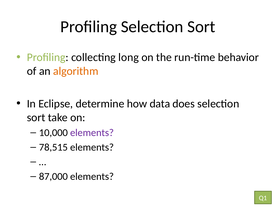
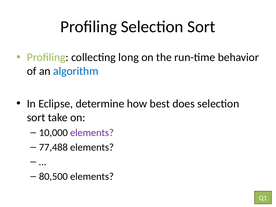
algorithm colour: orange -> blue (76, 71)
data: data -> best (160, 104)
78,515: 78,515 -> 77,488 (53, 147)
87,000: 87,000 -> 80,500 (53, 176)
